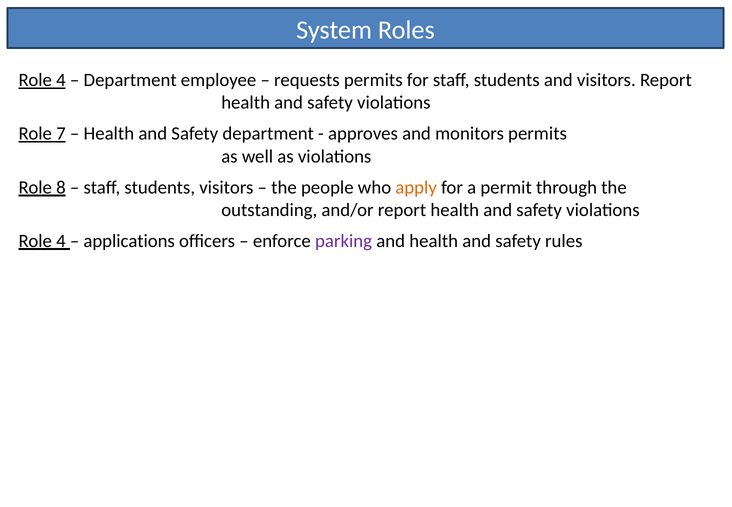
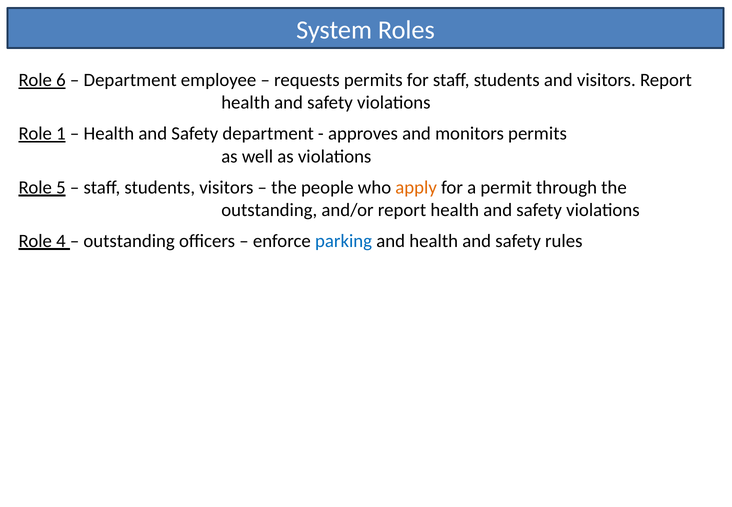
4: 4 -> 6 (61, 80)
7: 7 -> 1 (61, 134)
8: 8 -> 5 (61, 187)
applications: applications -> outstanding (129, 241)
parking colour: purple -> blue (344, 241)
